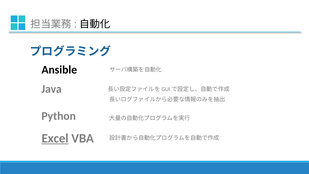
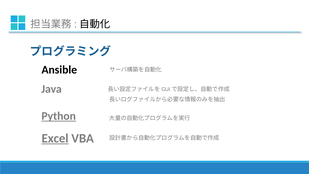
Python underline: none -> present (59, 116)
